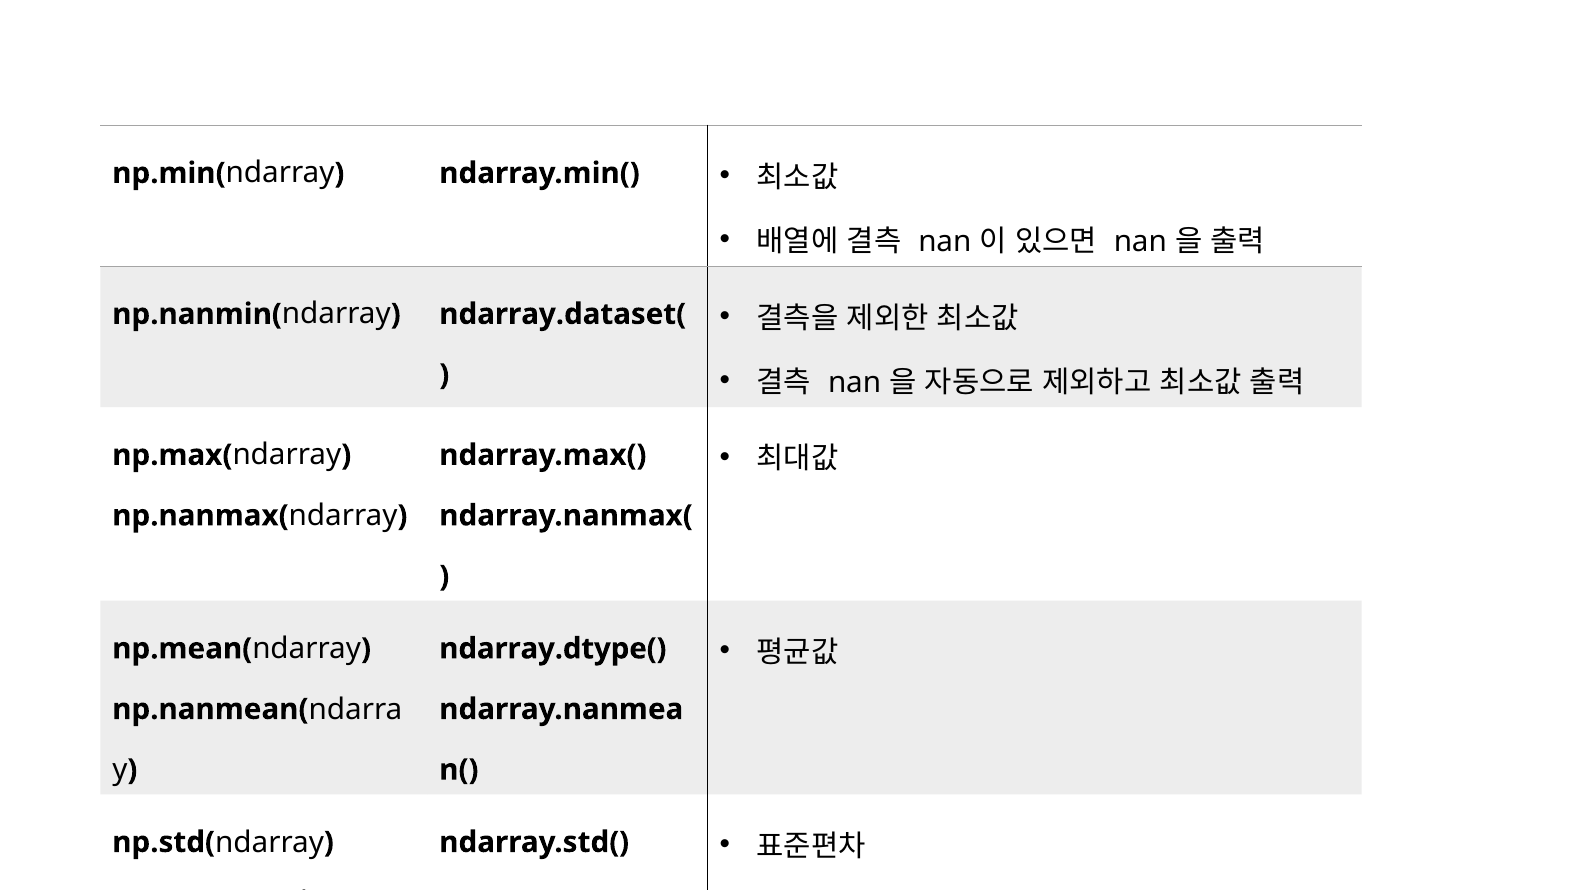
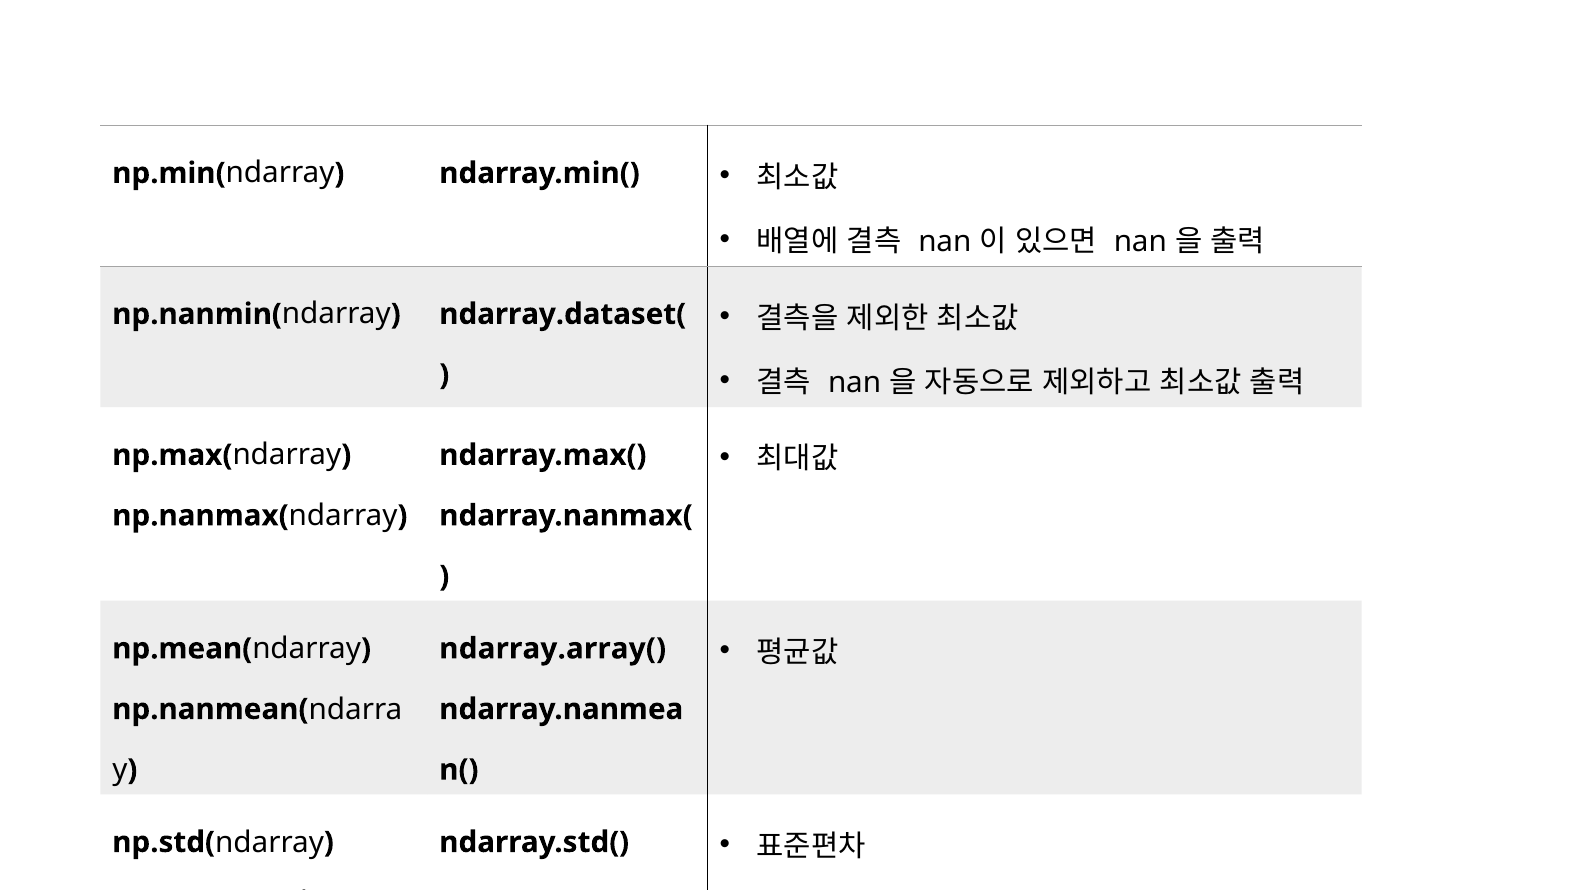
ndarray.dtype(: ndarray.dtype( -> ndarray.array( (553, 649)
